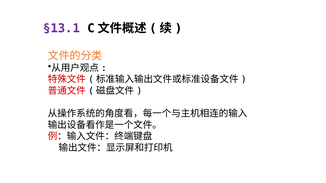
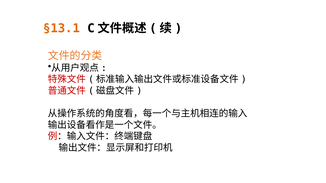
§13.1 colour: purple -> orange (62, 28)
